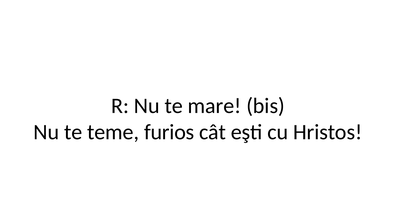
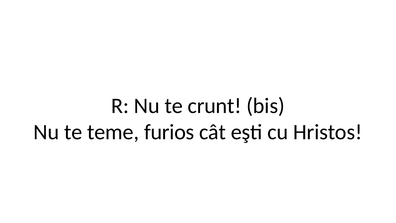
mare: mare -> crunt (215, 106)
